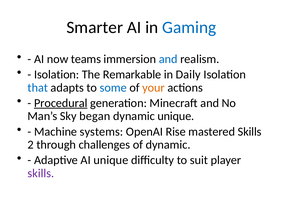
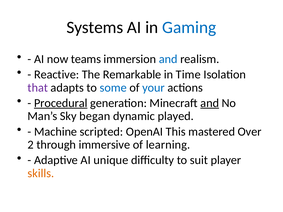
Smarter: Smarter -> Systems (95, 27)
Isolation: Isolation -> Reactive (57, 75)
Daily: Daily -> Time (188, 75)
that colour: blue -> purple (38, 88)
your colour: orange -> blue (154, 88)
and underline: none -> present (210, 103)
dynamic unique: unique -> played (176, 116)
systems: systems -> scripted (101, 132)
Rise: Rise -> This (176, 132)
mastered Skills: Skills -> Over (250, 132)
challenges: challenges -> immersive (104, 145)
of dynamic: dynamic -> learning (168, 145)
skills colour: purple -> orange (41, 174)
